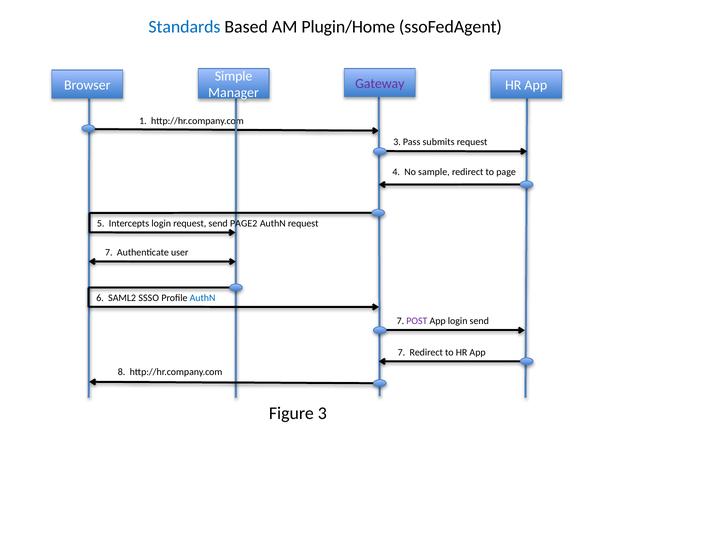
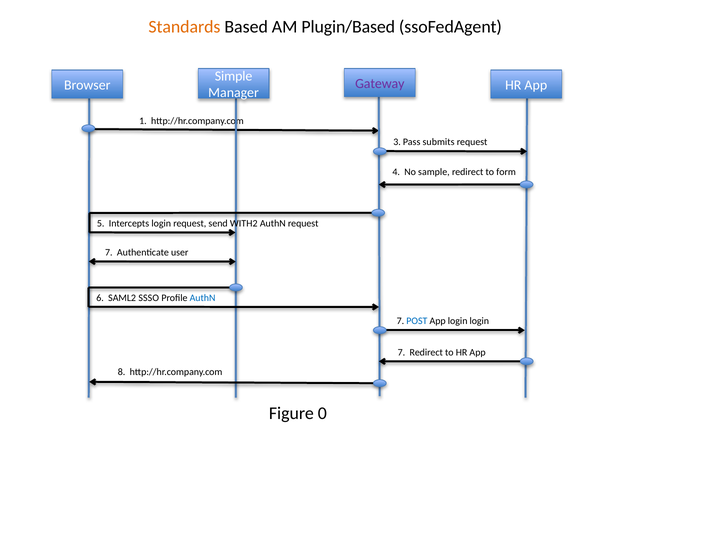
Standards colour: blue -> orange (184, 27)
Plugin/Home: Plugin/Home -> Plugin/Based (348, 27)
page: page -> form (506, 172)
PAGE2: PAGE2 -> WITH2 (244, 223)
POST colour: purple -> blue (417, 321)
login send: send -> login (479, 321)
Figure 3: 3 -> 0 (322, 413)
